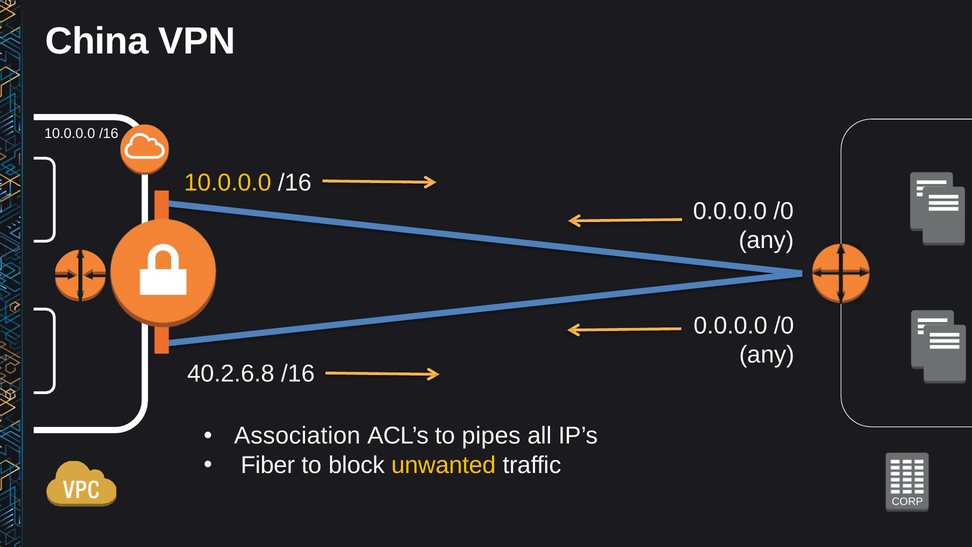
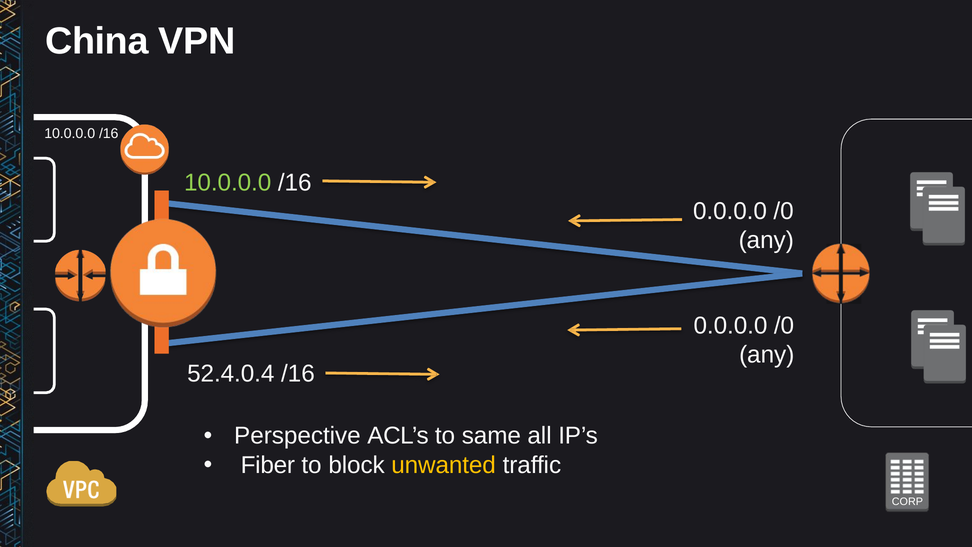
10.0.0.0 colour: yellow -> light green (228, 183)
40.2.6.8: 40.2.6.8 -> 52.4.0.4 (231, 374)
Association: Association -> Perspective (297, 436)
pipes: pipes -> same (491, 436)
